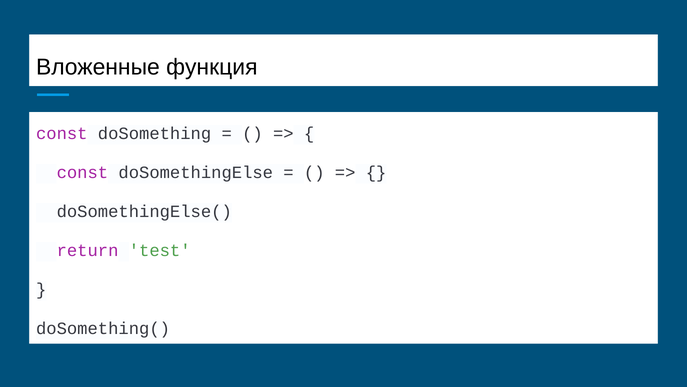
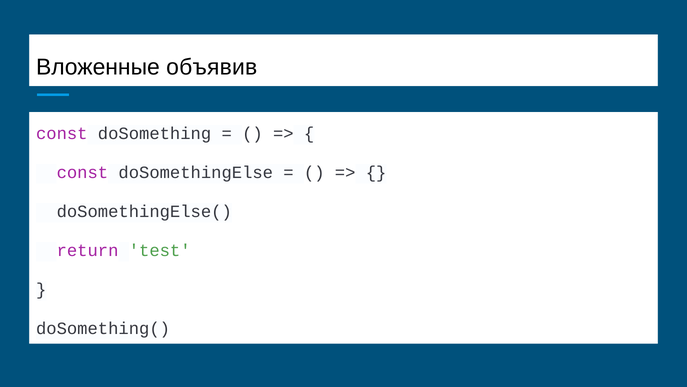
функция: функция -> объявив (212, 67)
